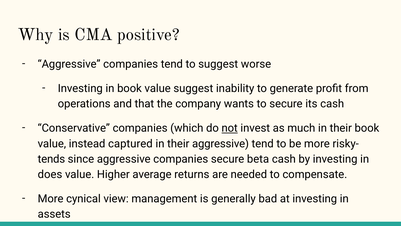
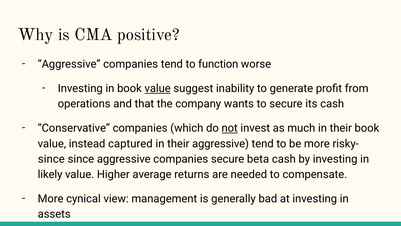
to suggest: suggest -> function (218, 64)
value underline: none -> present (158, 88)
tends: tends -> since (51, 159)
does: does -> likely (50, 174)
